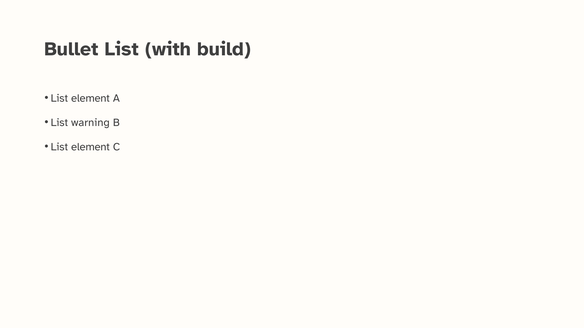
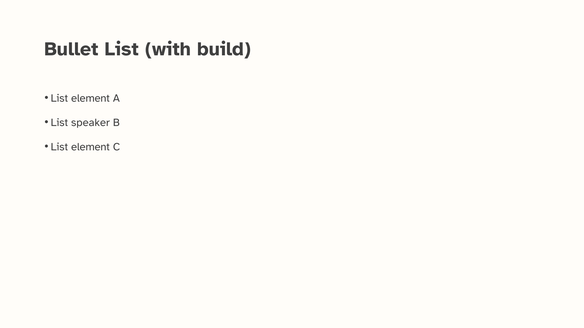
warning: warning -> speaker (90, 123)
